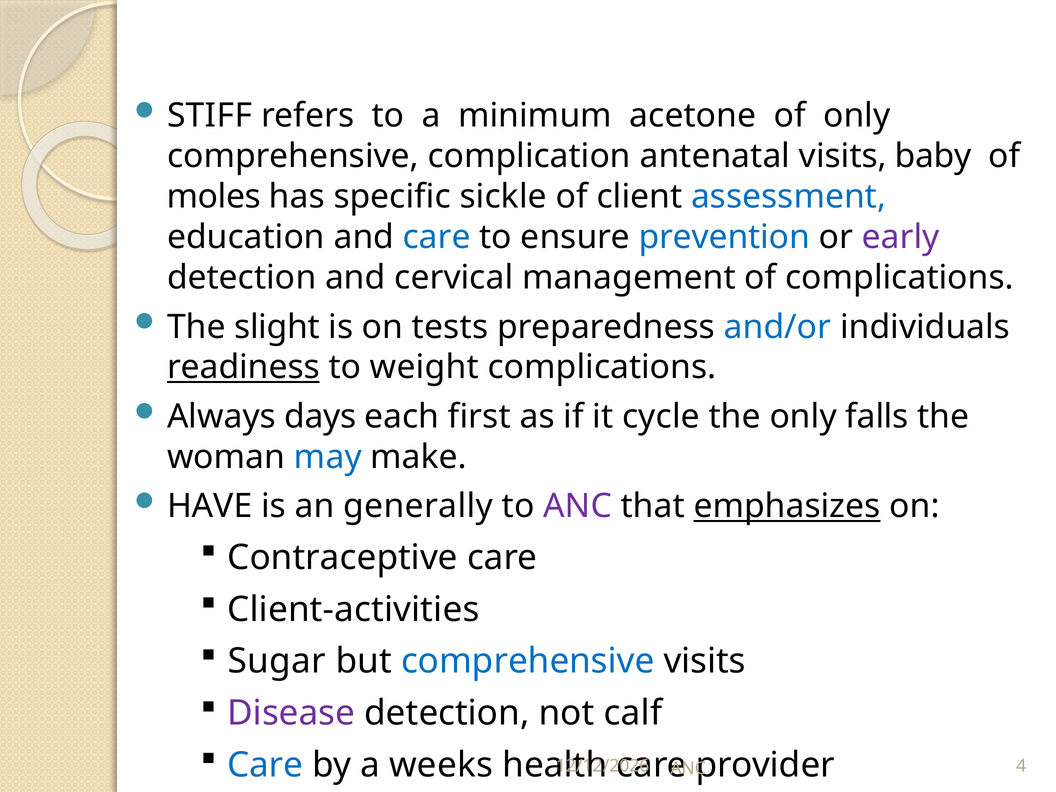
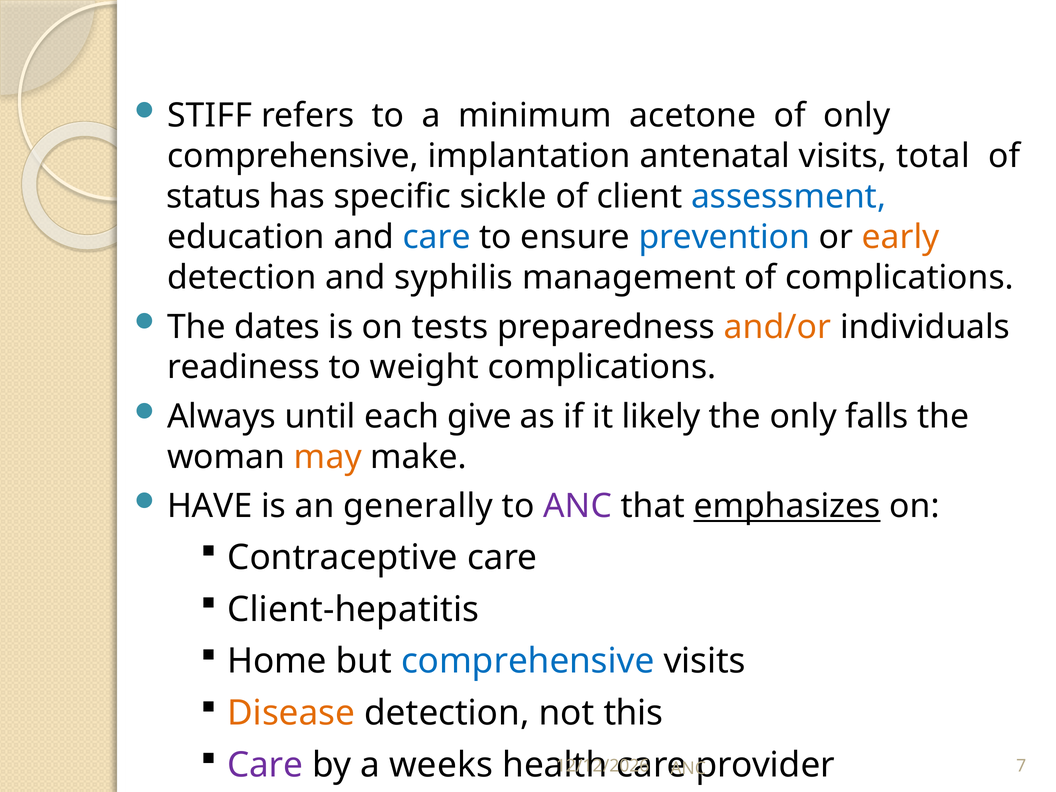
complication: complication -> implantation (529, 156)
baby: baby -> total (933, 156)
moles: moles -> status (214, 197)
early colour: purple -> orange (901, 237)
cervical: cervical -> syphilis (454, 278)
slight: slight -> dates (277, 327)
and/or colour: blue -> orange (778, 327)
readiness underline: present -> none (243, 367)
days: days -> until (320, 417)
first: first -> give (480, 417)
cycle: cycle -> likely (661, 417)
may colour: blue -> orange (328, 457)
Client-activities: Client-activities -> Client-hepatitis (353, 609)
Sugar: Sugar -> Home (277, 661)
Disease colour: purple -> orange (291, 713)
calf: calf -> this (633, 713)
Care colour: blue -> purple (265, 765)
4: 4 -> 7 (1021, 766)
